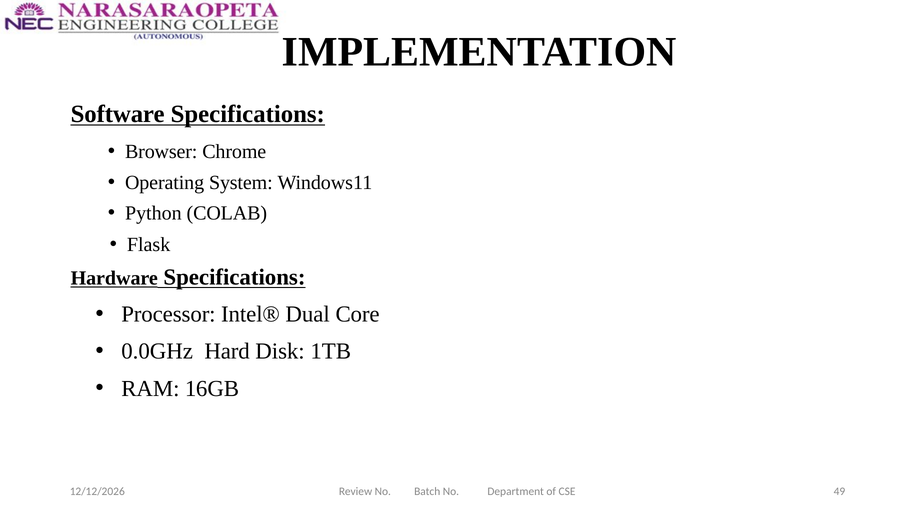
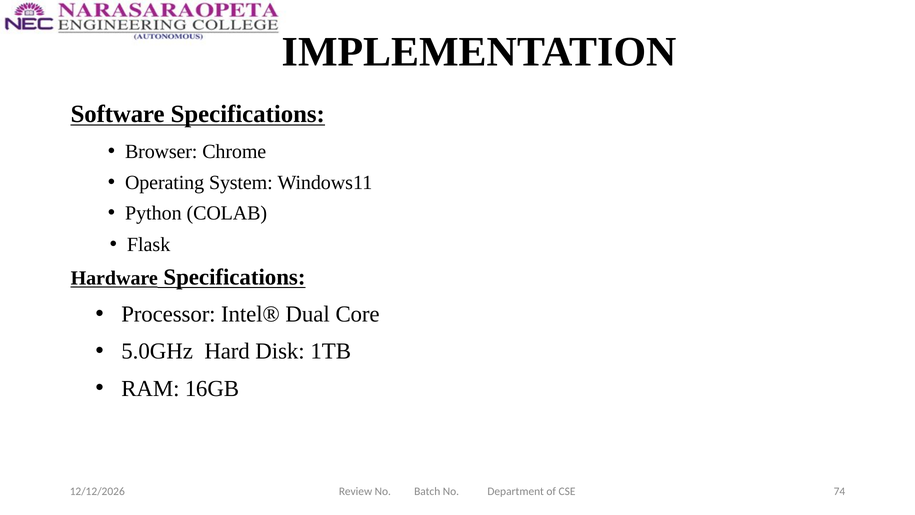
0.0GHz: 0.0GHz -> 5.0GHz (157, 351)
49: 49 -> 74 (839, 491)
